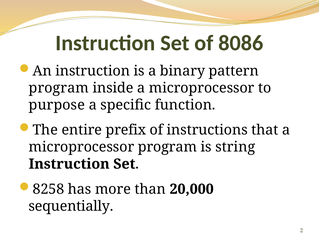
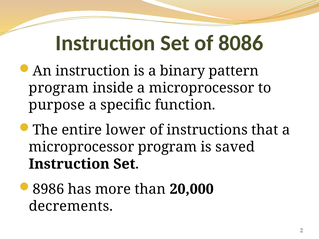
prefix: prefix -> lower (126, 130)
string: string -> saved (235, 147)
8258: 8258 -> 8986 (48, 189)
sequentially: sequentially -> decrements (71, 206)
